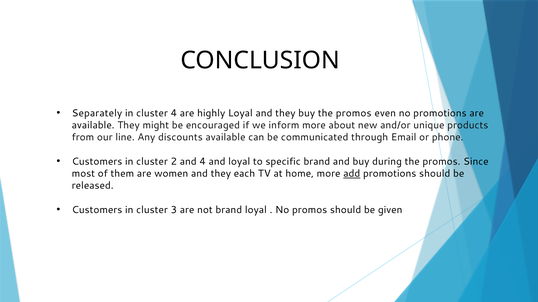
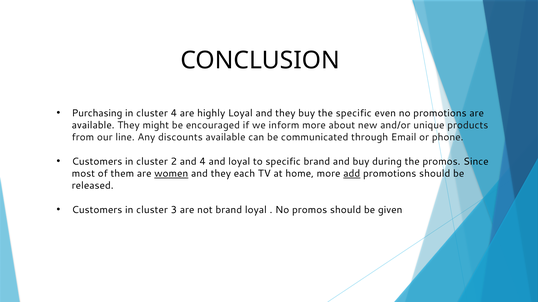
Separately: Separately -> Purchasing (97, 113)
buy the promos: promos -> specific (354, 113)
women underline: none -> present (171, 174)
